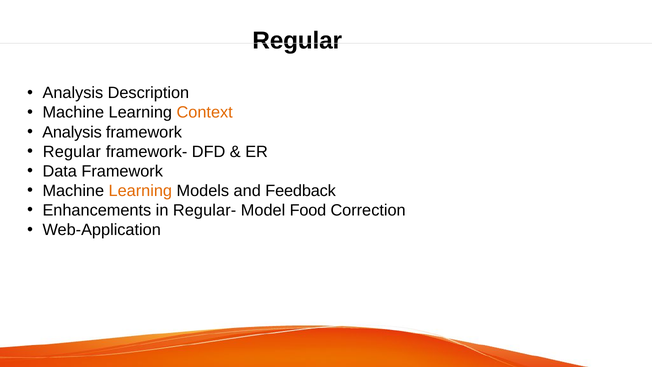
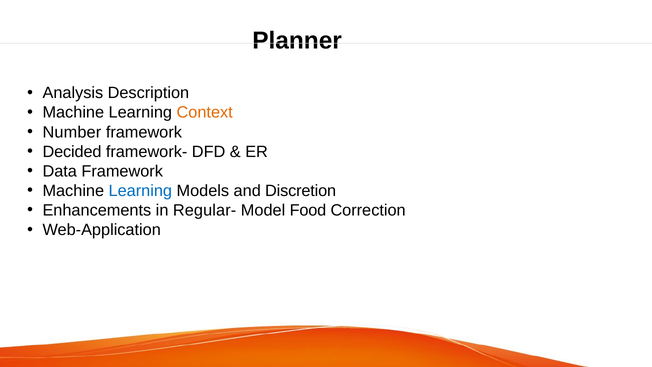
Regular: Regular -> Planner (297, 41)
Analysis: Analysis -> Number (72, 132)
Regular: Regular -> Decided (72, 152)
Learning colour: orange -> blue (140, 191)
Feedback: Feedback -> Discretion (301, 191)
